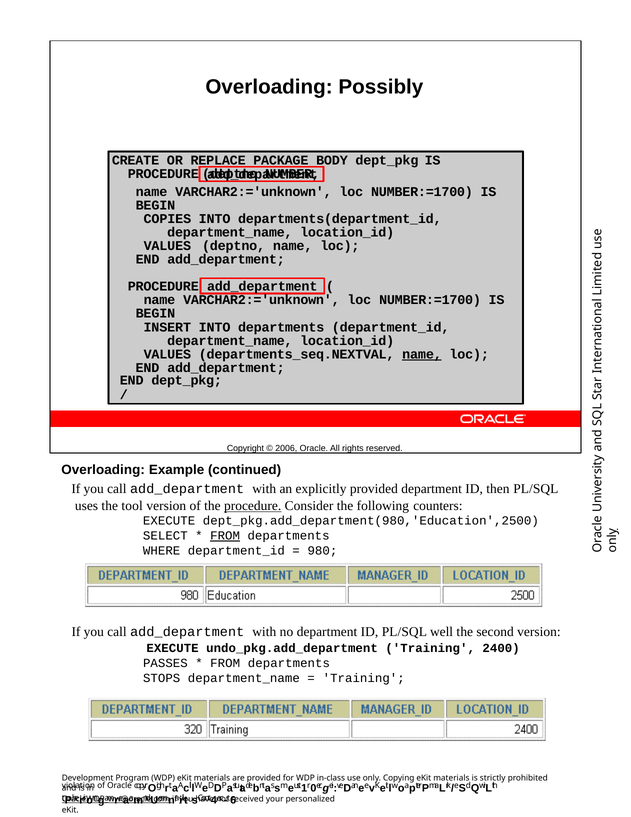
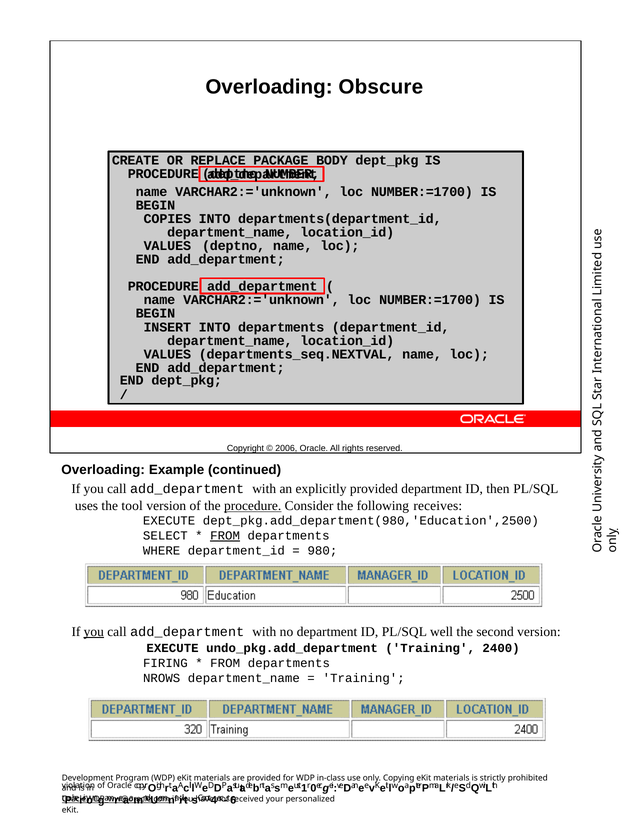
Possibly: Possibly -> Obscure (381, 87)
name underline: present -> none (422, 354)
counters: counters -> receives (438, 506)
you underline: none -> present (94, 632)
PASSES: PASSES -> FIRING (165, 663)
STOPS: STOPS -> NROWS (162, 678)
